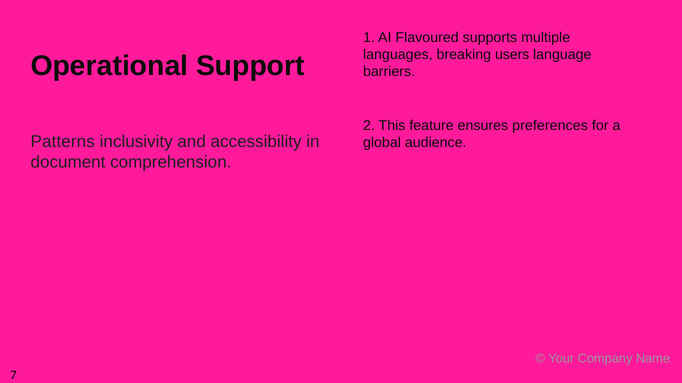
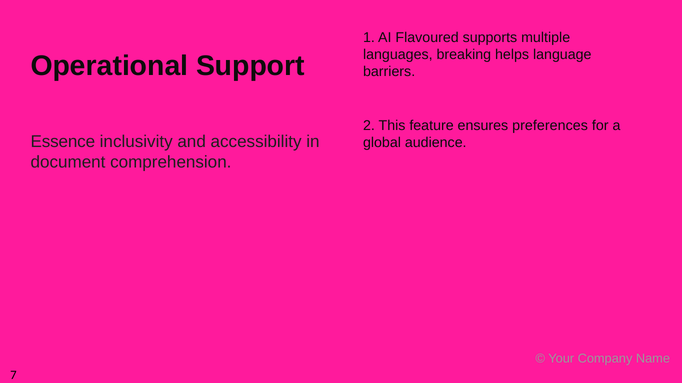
users: users -> helps (512, 55)
Patterns: Patterns -> Essence (63, 142)
